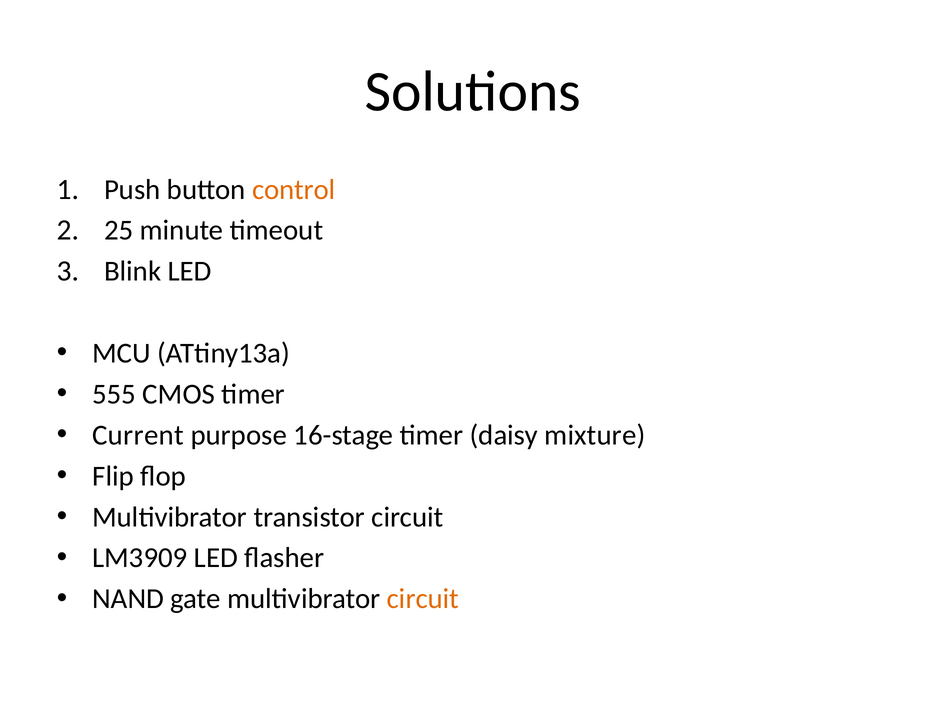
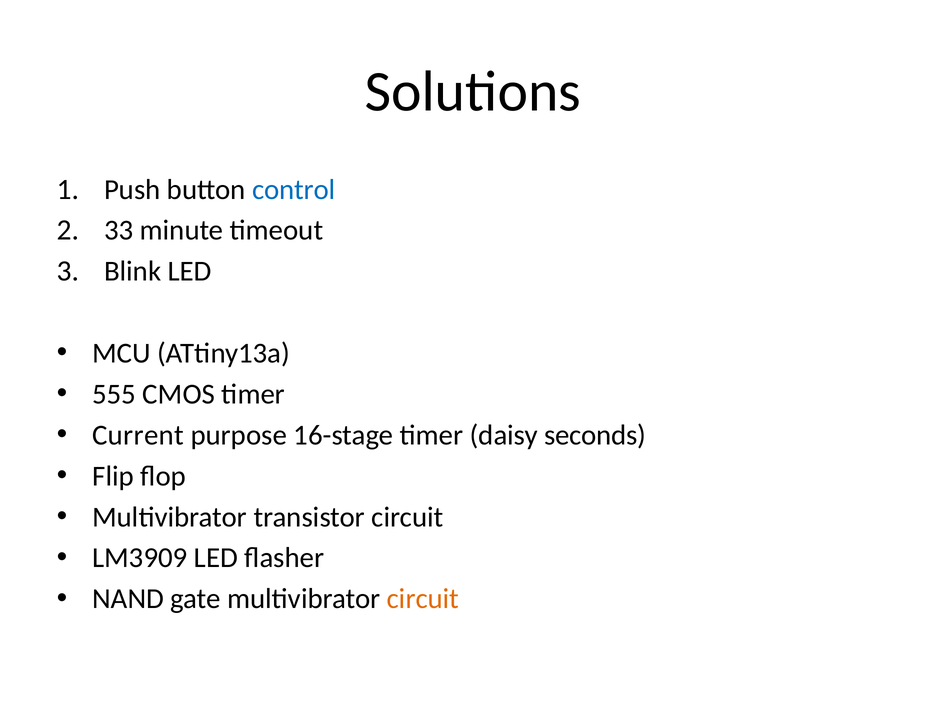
control colour: orange -> blue (294, 190)
25: 25 -> 33 (119, 231)
mixture: mixture -> seconds (595, 435)
